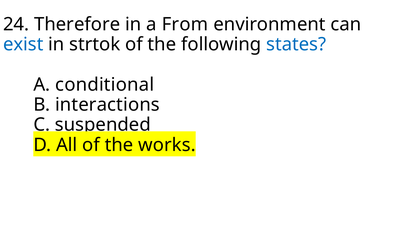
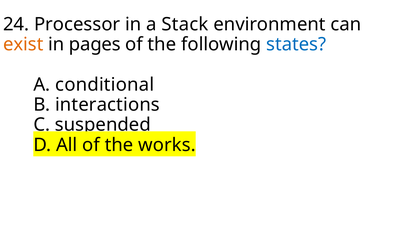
Therefore: Therefore -> Processor (77, 24)
From: From -> Stack (185, 24)
exist colour: blue -> orange (23, 44)
strtok: strtok -> pages (95, 44)
